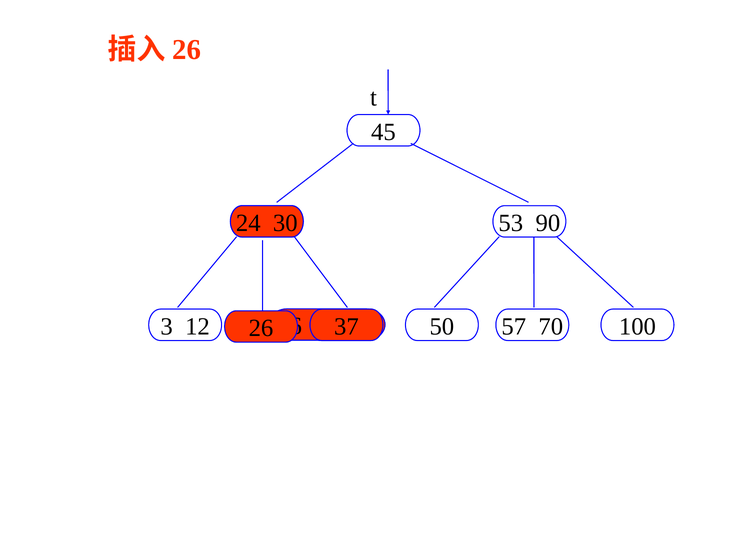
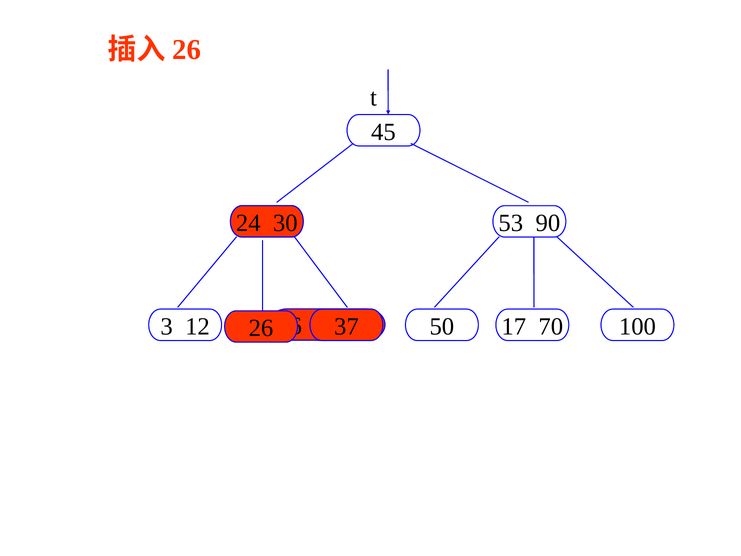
57: 57 -> 17 (514, 326)
